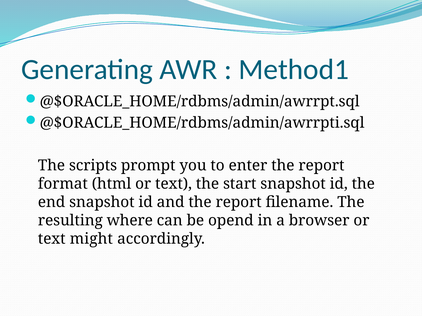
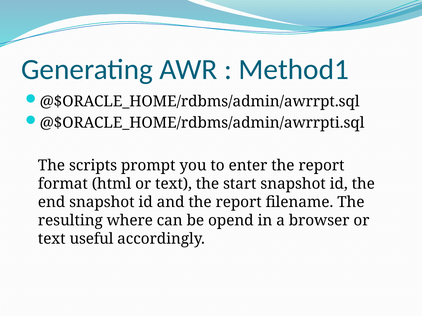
might: might -> useful (91, 239)
